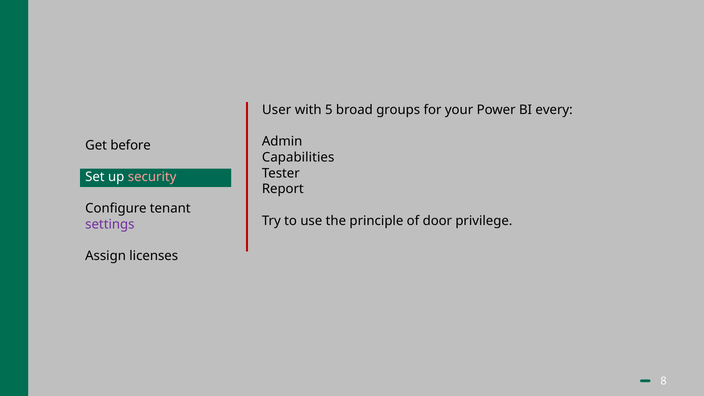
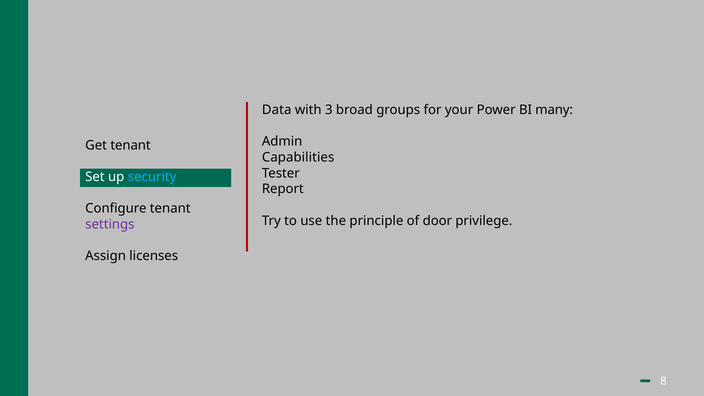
User: User -> Data (277, 110)
5: 5 -> 3 (329, 110)
every: every -> many (554, 110)
Get before: before -> tenant (131, 145)
security colour: pink -> light blue (152, 177)
